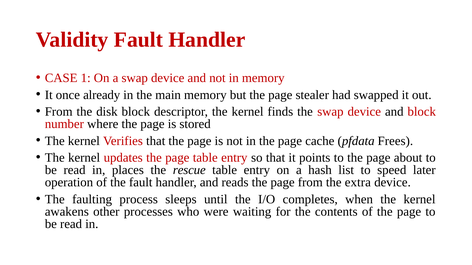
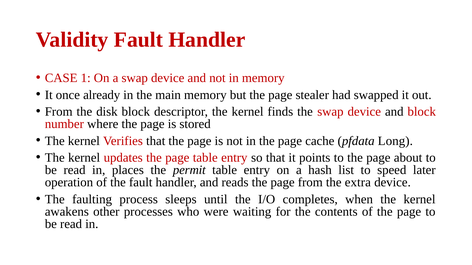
Frees: Frees -> Long (395, 141)
rescue: rescue -> permit (189, 170)
